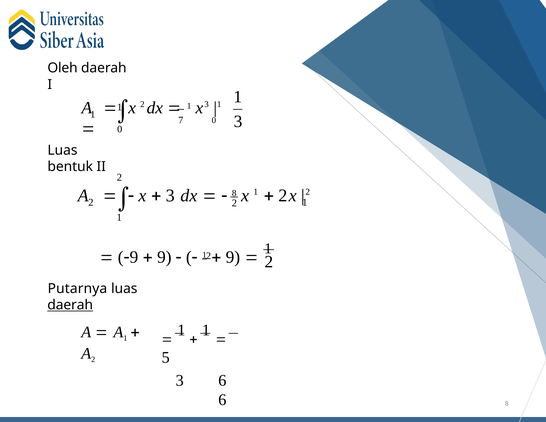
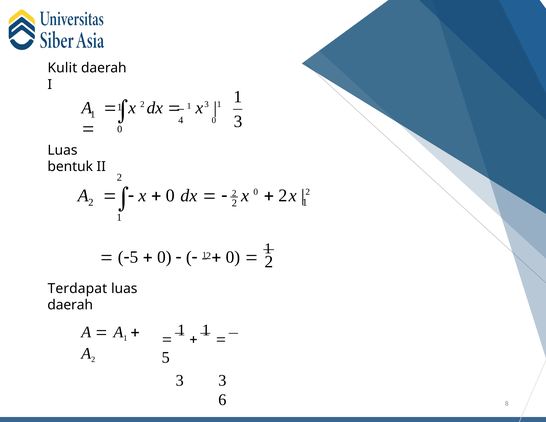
Oleh: Oleh -> Kulit (62, 68)
7: 7 -> 4 (181, 120)
3: 3 -> 0 (170, 196)
8: 8 -> 2 (234, 193)
x 1: 1 -> 0 (256, 192)
9: 9 -> 5 (134, 257)
9: 9 -> 0 (164, 257)
9: 9 -> 0 (233, 257)
Putarnya: Putarnya -> Terdapat (77, 288)
daerah underline: present -> none (70, 305)
3 6: 6 -> 3 (222, 380)
